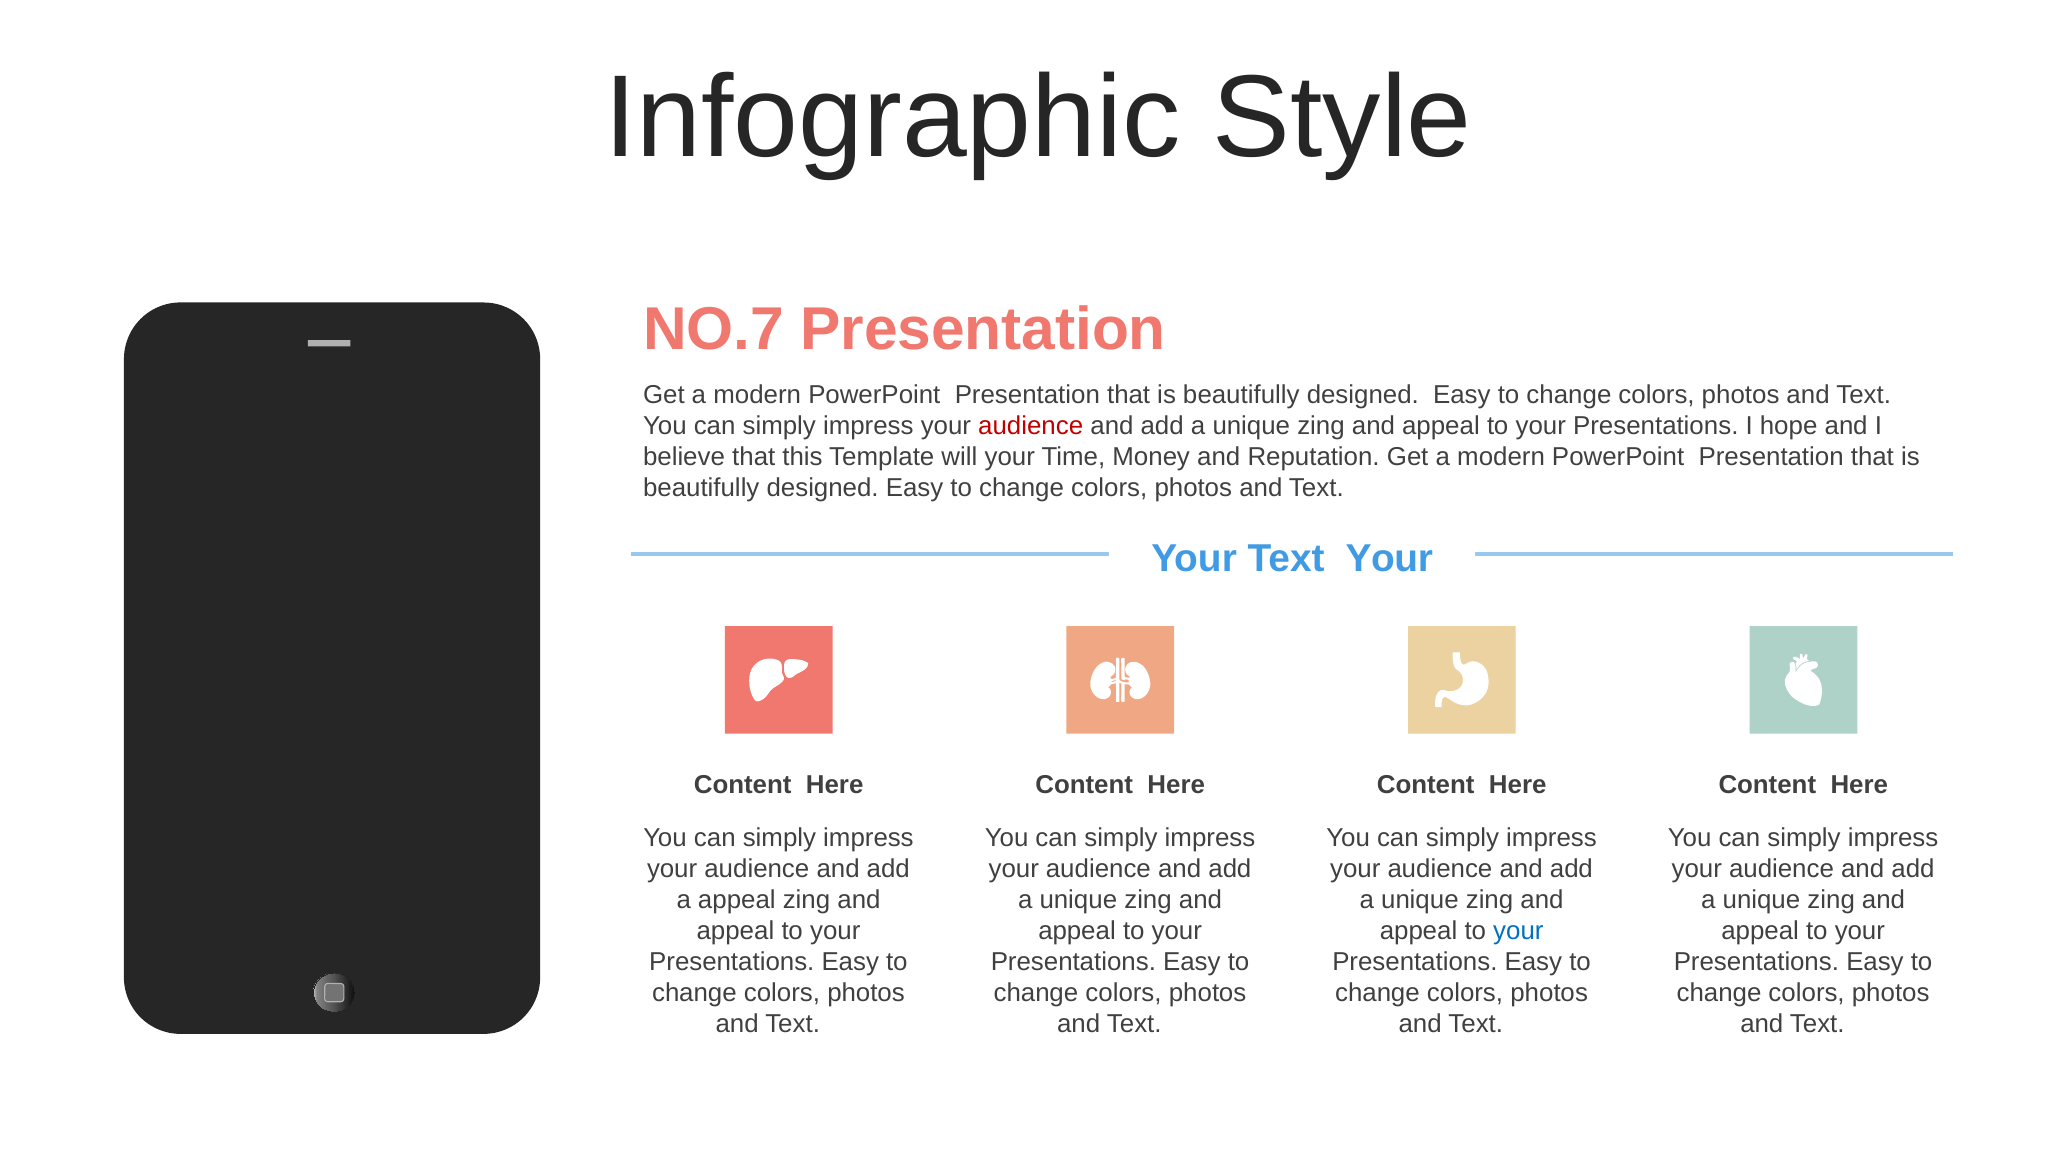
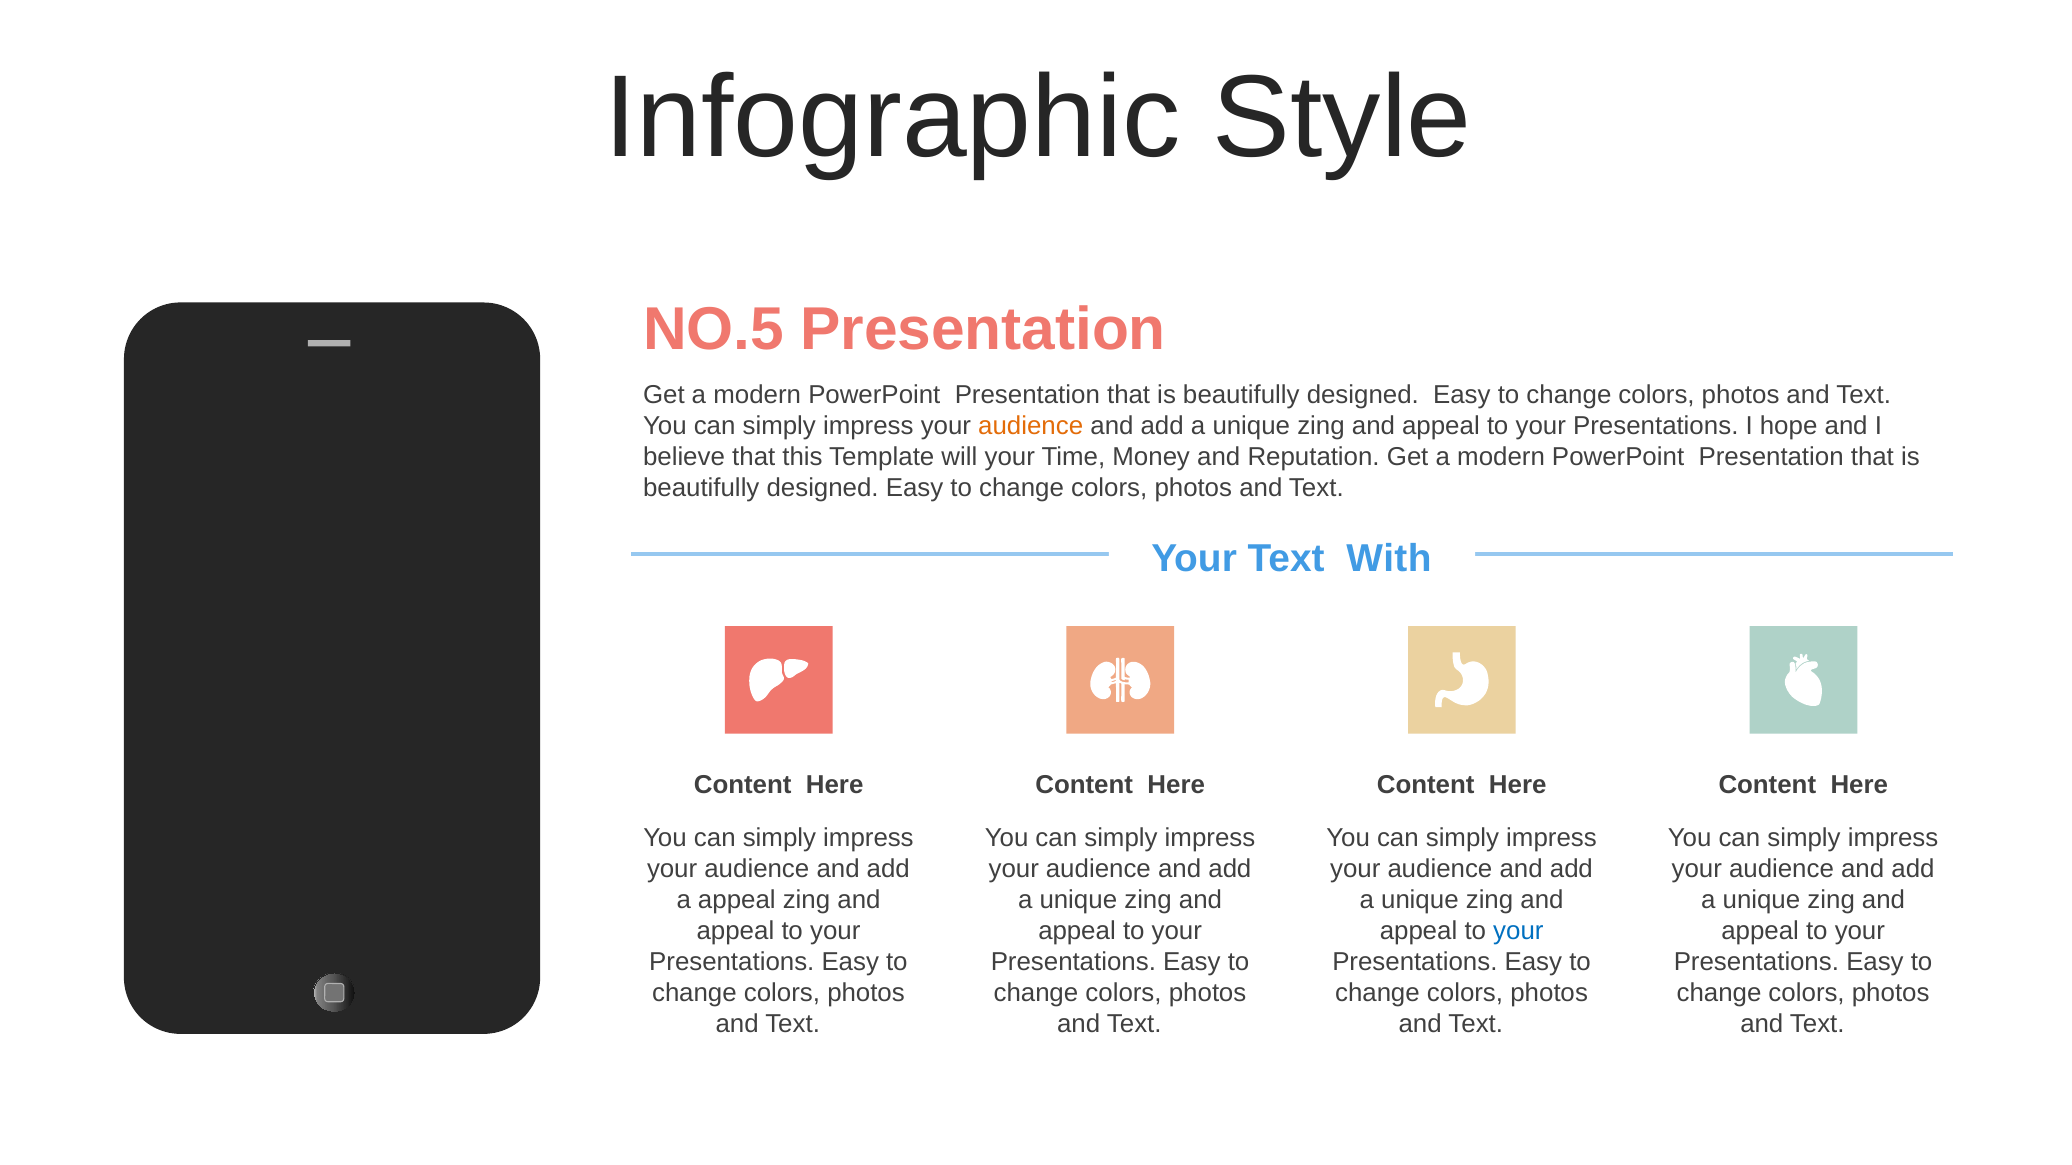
NO.7: NO.7 -> NO.5 (714, 330)
audience colour: red -> orange (1031, 426)
Your Text Your: Your -> With (1389, 559)
